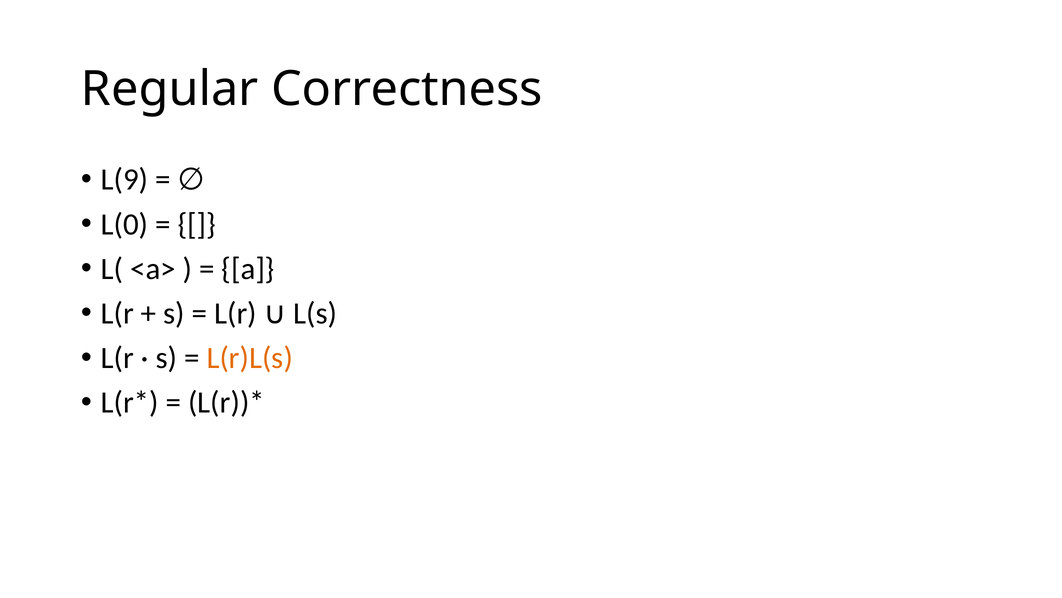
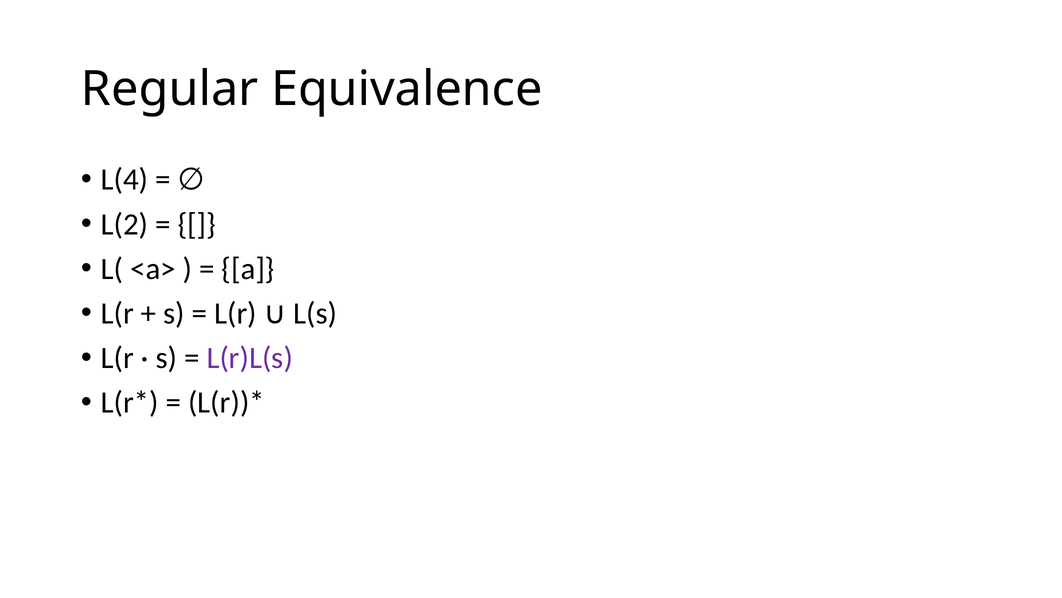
Correctness: Correctness -> Equivalence (407, 89)
L(9: L(9 -> L(4 (125, 180)
L(0: L(0 -> L(2 (125, 224)
L(r)L(s colour: orange -> purple (250, 358)
